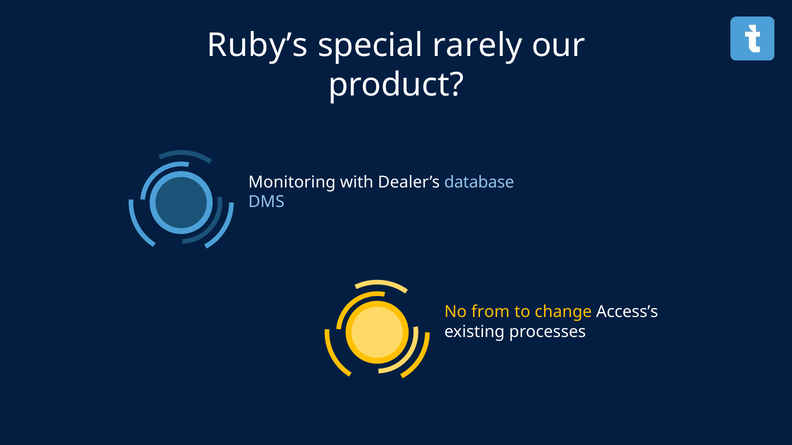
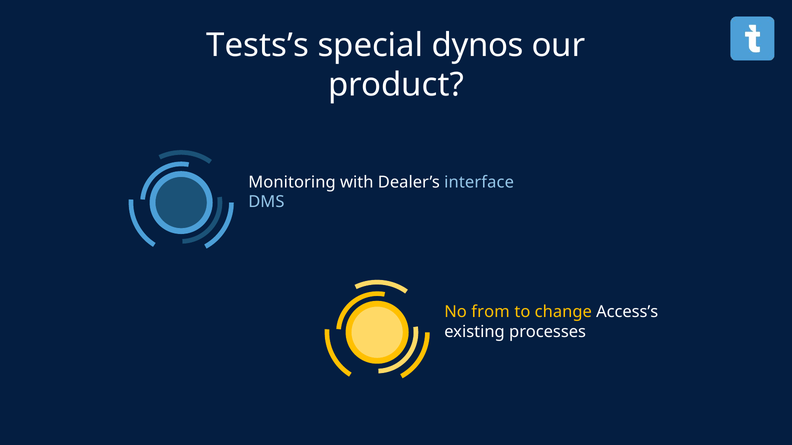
Ruby’s: Ruby’s -> Tests’s (258, 46)
rarely: rarely -> dynos (478, 46)
database: database -> interface (479, 182)
